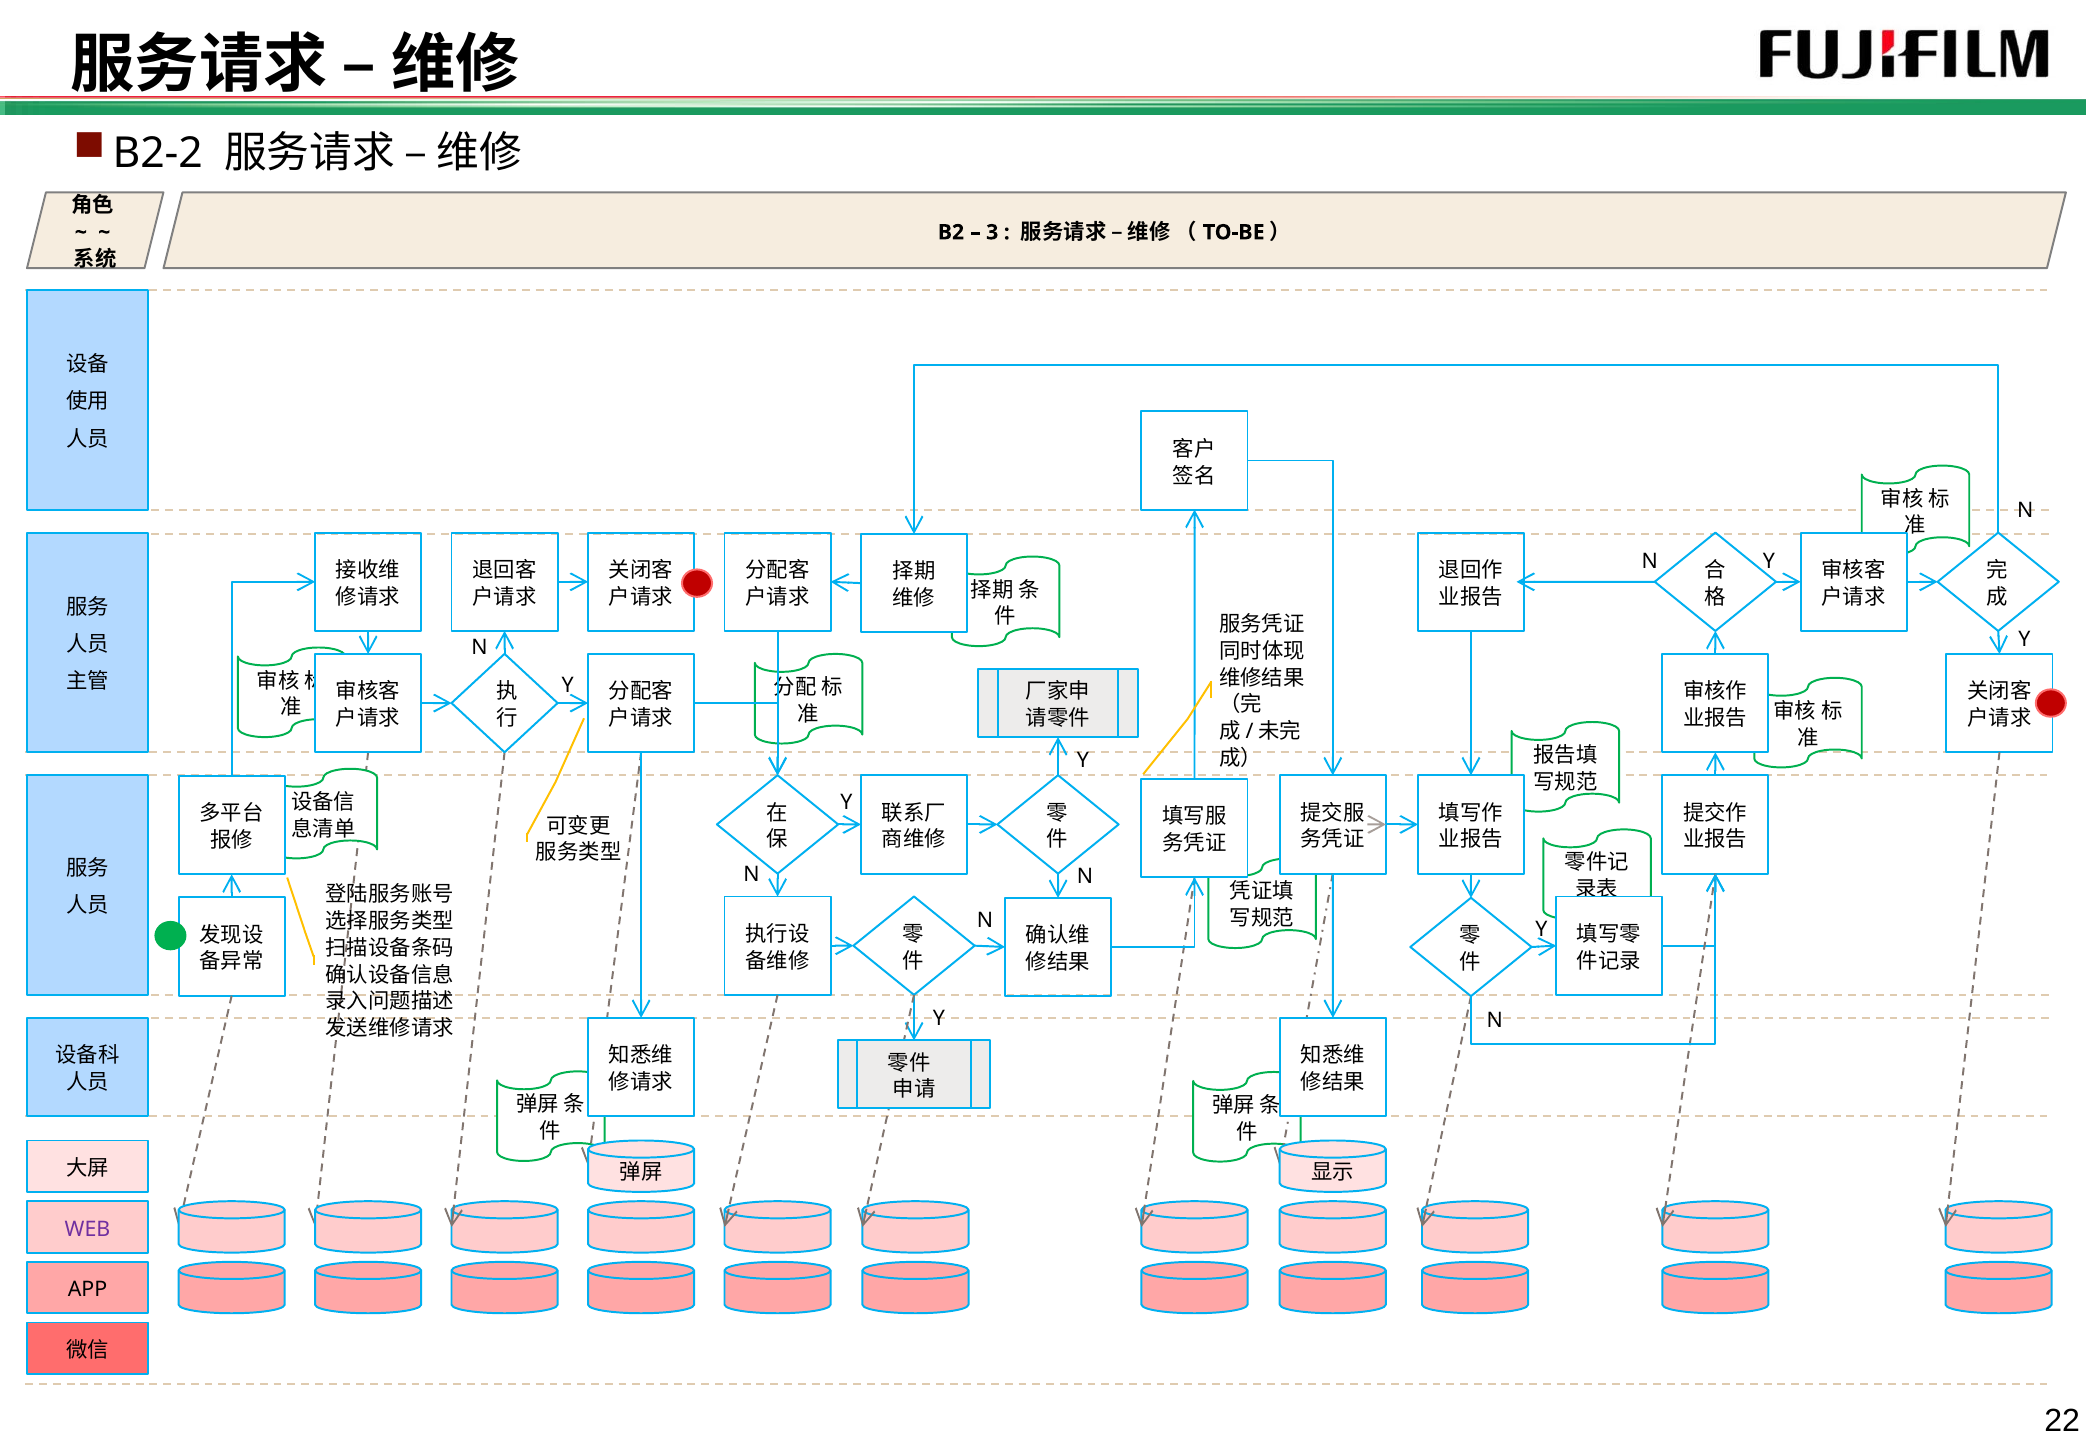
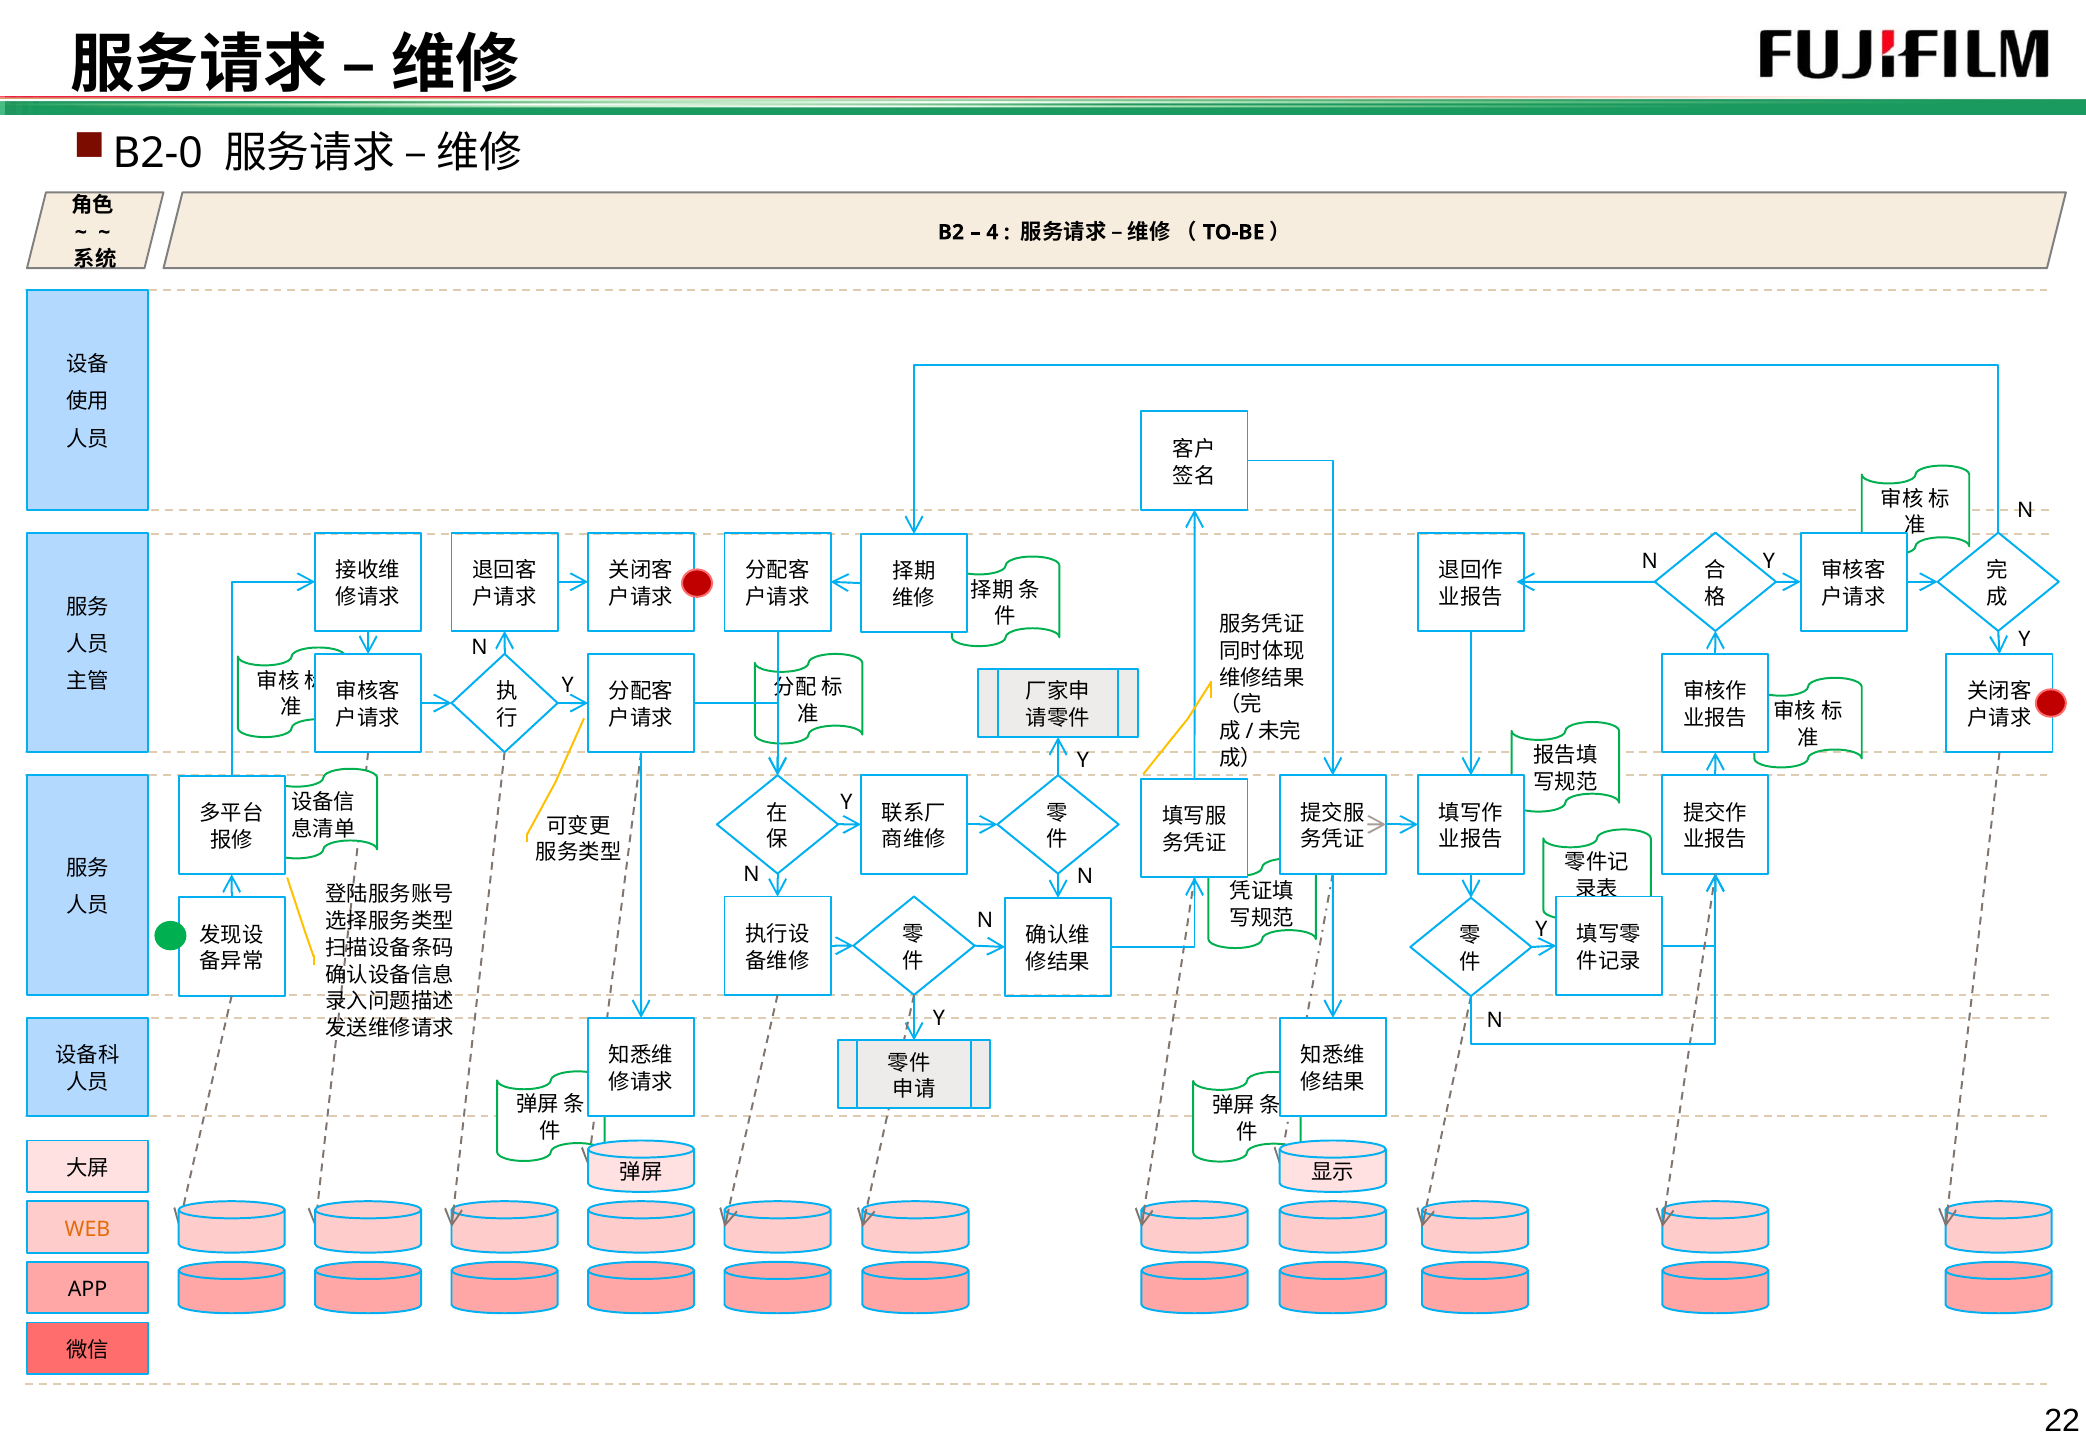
B2-2: B2-2 -> B2-0 (158, 154)
3: 3 -> 4 (992, 232)
WEB colour: purple -> orange (87, 1229)
